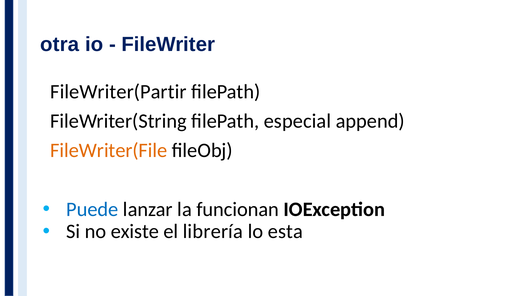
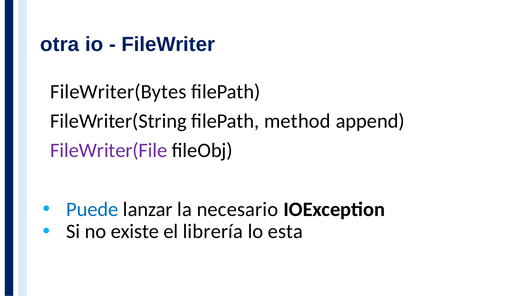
FileWriter(Partir: FileWriter(Partir -> FileWriter(Bytes (118, 91)
especial: especial -> method (297, 121)
FileWriter(File colour: orange -> purple (109, 150)
funcionan: funcionan -> necesario (237, 209)
